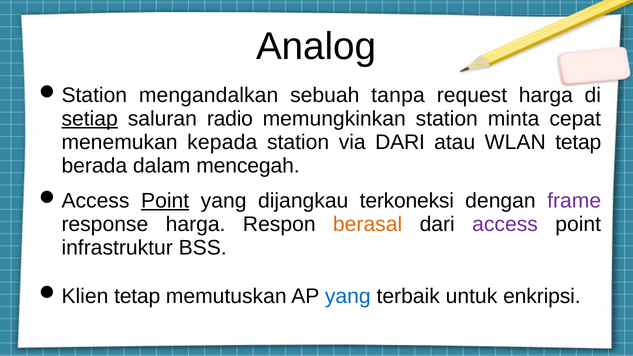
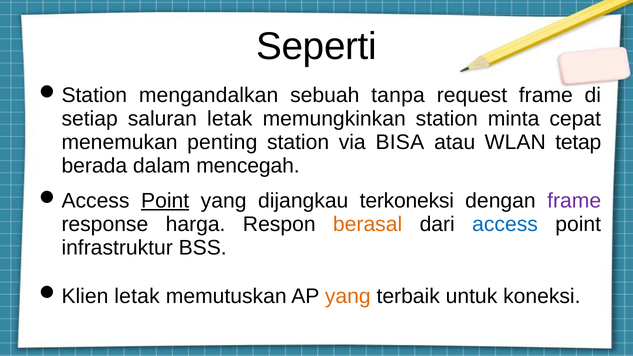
Analog: Analog -> Seperti (316, 47)
request harga: harga -> frame (546, 95)
setiap underline: present -> none (90, 119)
saluran radio: radio -> letak (230, 119)
kepada: kepada -> penting (222, 142)
via DARI: DARI -> BISA (400, 142)
access colour: purple -> blue (505, 224)
tetap: tetap -> letak (137, 296)
yang colour: blue -> orange (348, 296)
enkripsi: enkripsi -> koneksi (542, 296)
